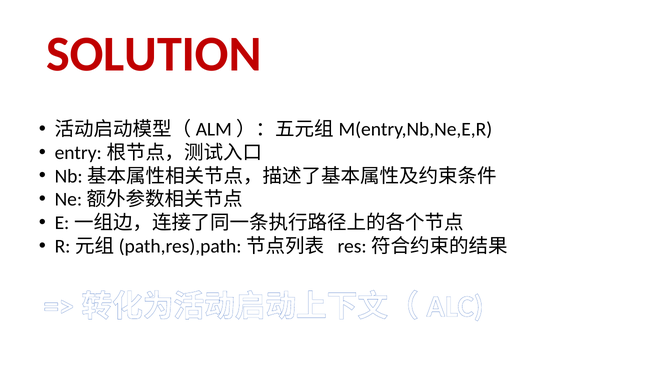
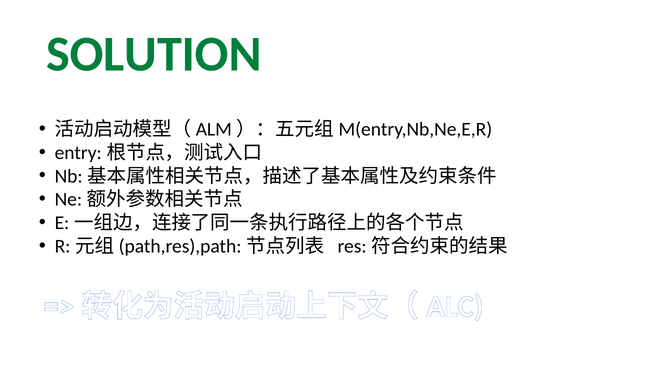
SOLUTION colour: red -> green (154, 54)
